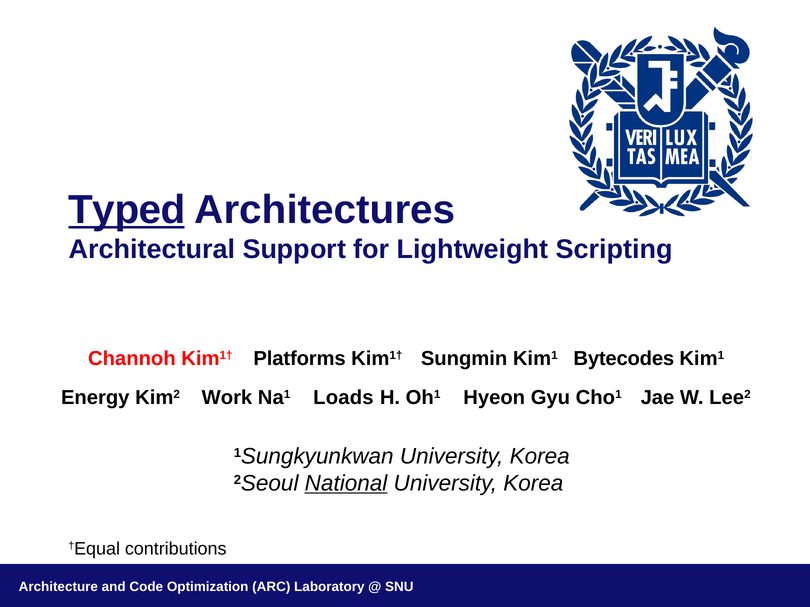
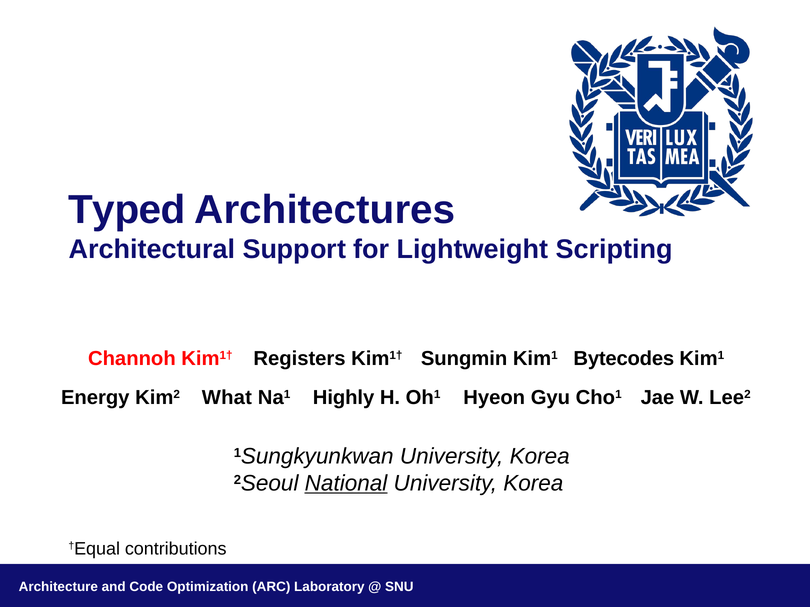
Typed underline: present -> none (127, 210)
Platforms: Platforms -> Registers (300, 359)
Work: Work -> What (227, 398)
Loads: Loads -> Highly (344, 398)
